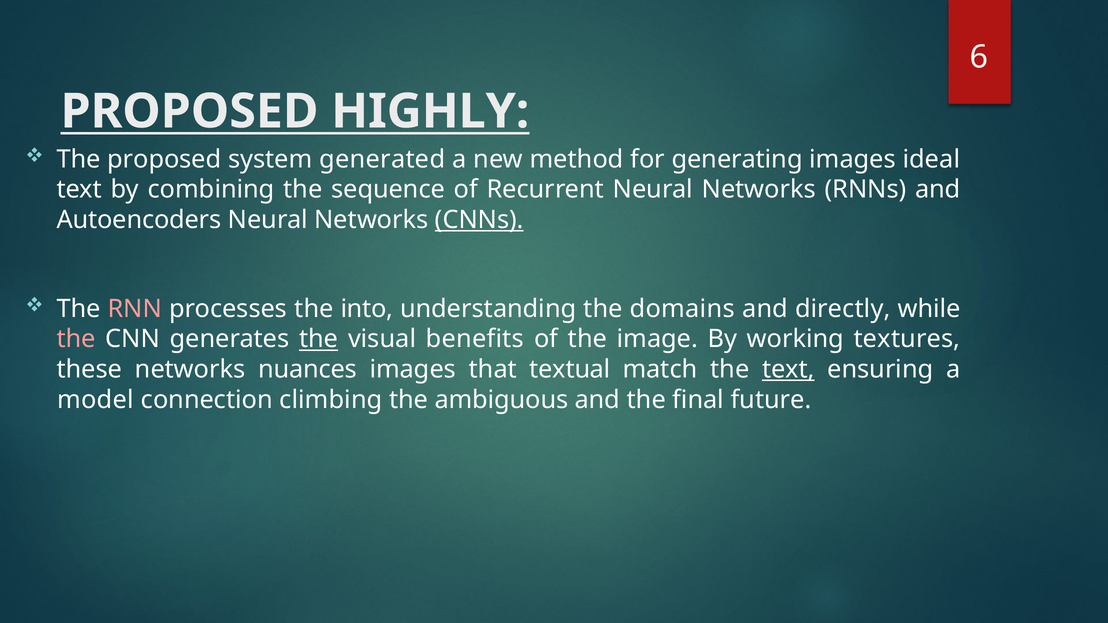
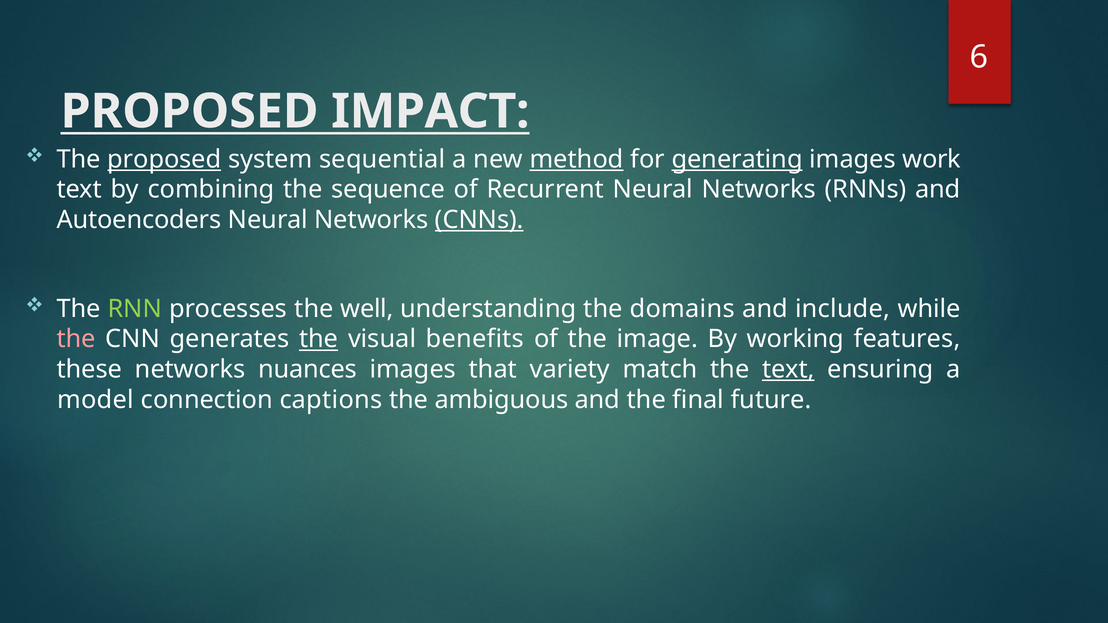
HIGHLY: HIGHLY -> IMPACT (430, 111)
proposed underline: none -> present (164, 159)
generated: generated -> sequential (382, 159)
method underline: none -> present (577, 159)
generating underline: none -> present (737, 159)
ideal: ideal -> work (932, 159)
RNN colour: pink -> light green (135, 309)
into: into -> well (367, 309)
directly: directly -> include (843, 309)
textures: textures -> features (907, 339)
textual: textual -> variety (570, 370)
climbing: climbing -> captions (331, 400)
